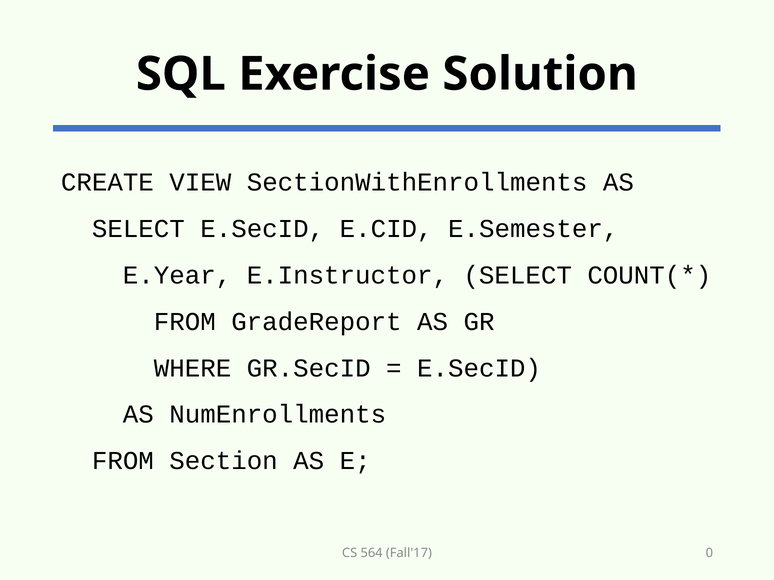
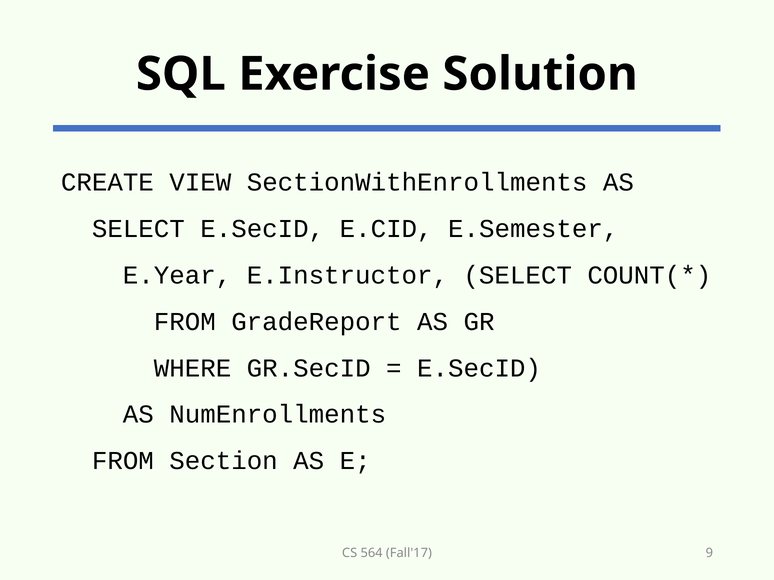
0: 0 -> 9 (709, 553)
